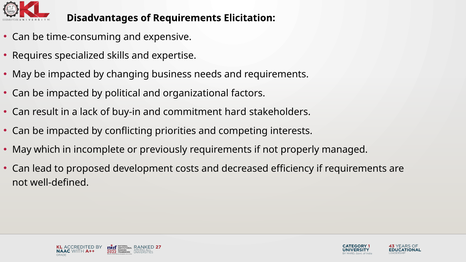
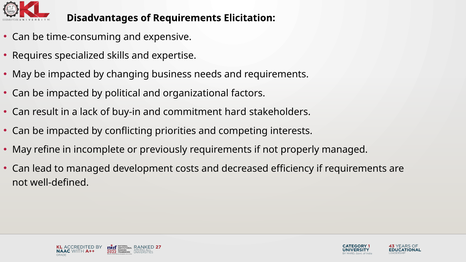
which: which -> refine (47, 150)
to proposed: proposed -> managed (88, 169)
